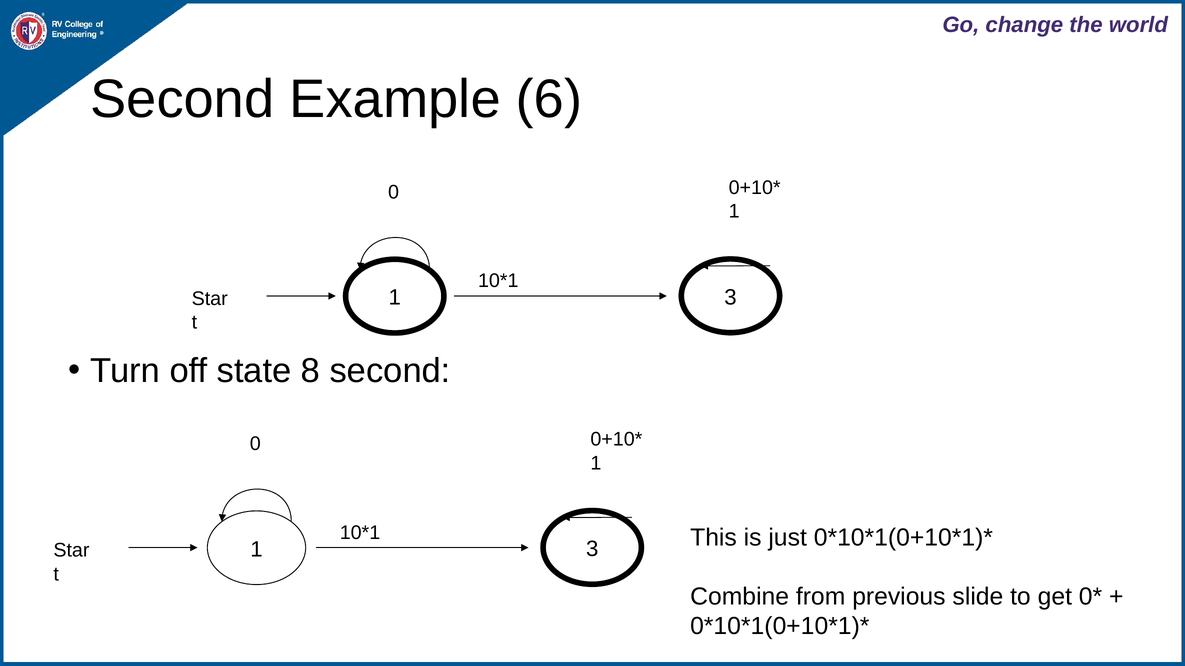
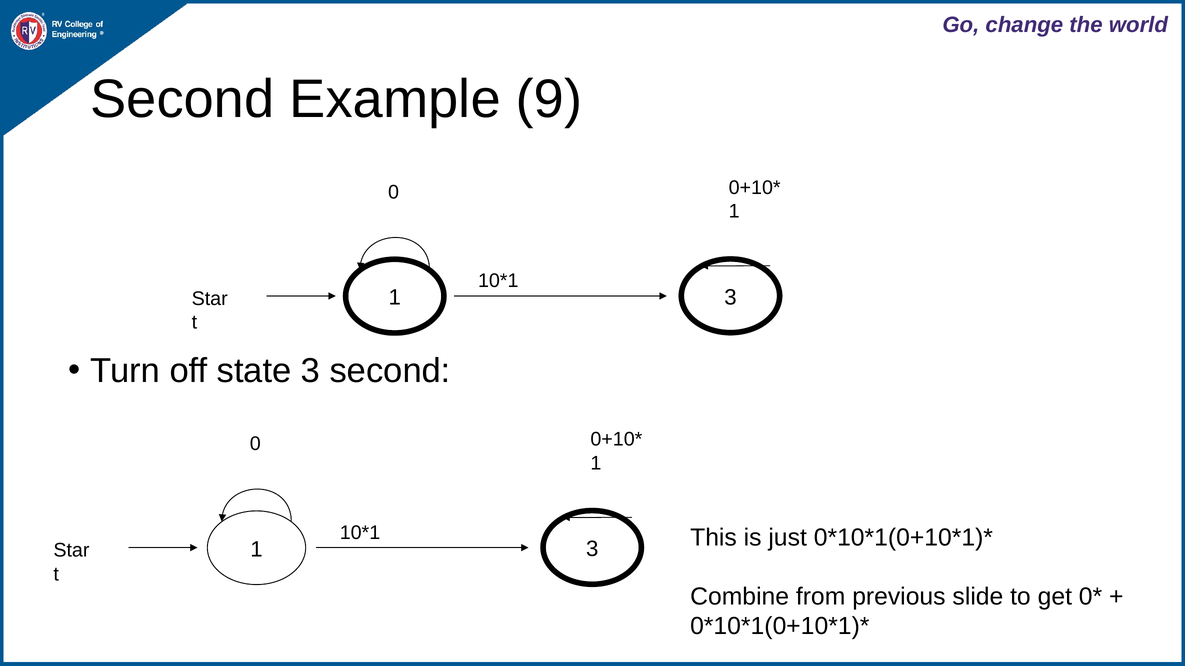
6: 6 -> 9 (549, 100)
state 8: 8 -> 3 (311, 371)
